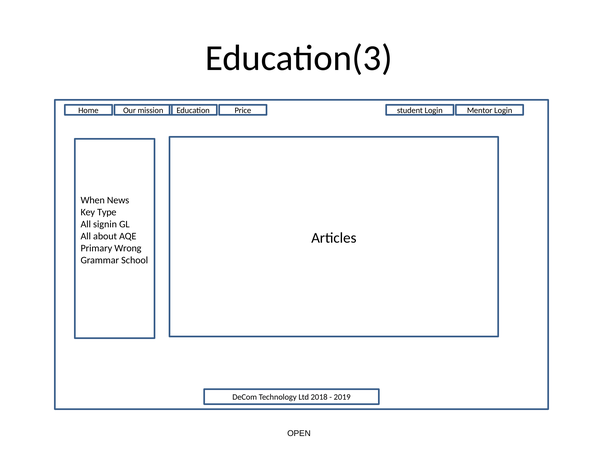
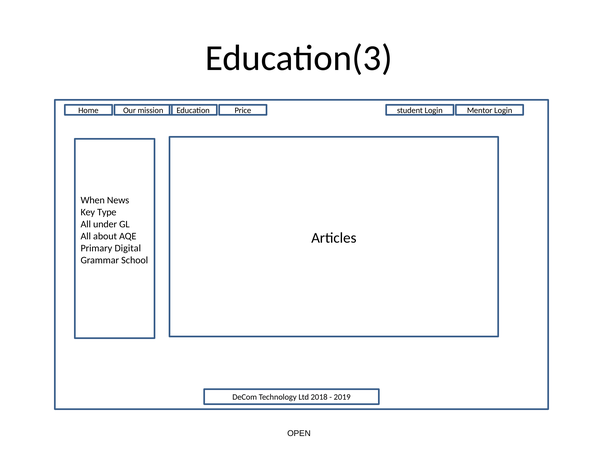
signin: signin -> under (105, 224)
Wrong: Wrong -> Digital (128, 248)
